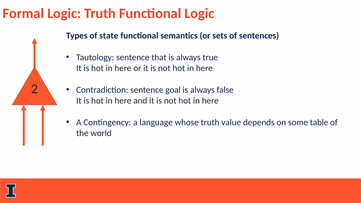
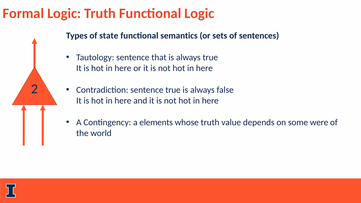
sentence goal: goal -> true (173, 90)
language: language -> elements (156, 122)
table: table -> were (319, 122)
